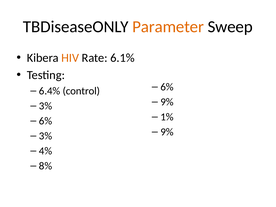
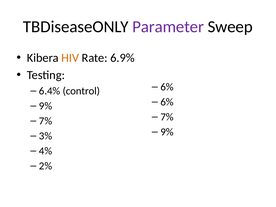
Parameter colour: orange -> purple (168, 27)
6.1%: 6.1% -> 6.9% (123, 58)
9%: 9% -> 6% (167, 102)
3%: 3% -> 9% (46, 106)
1%: 1% -> 7% (167, 117)
6%: 6% -> 7% (46, 121)
8%: 8% -> 2% (46, 166)
